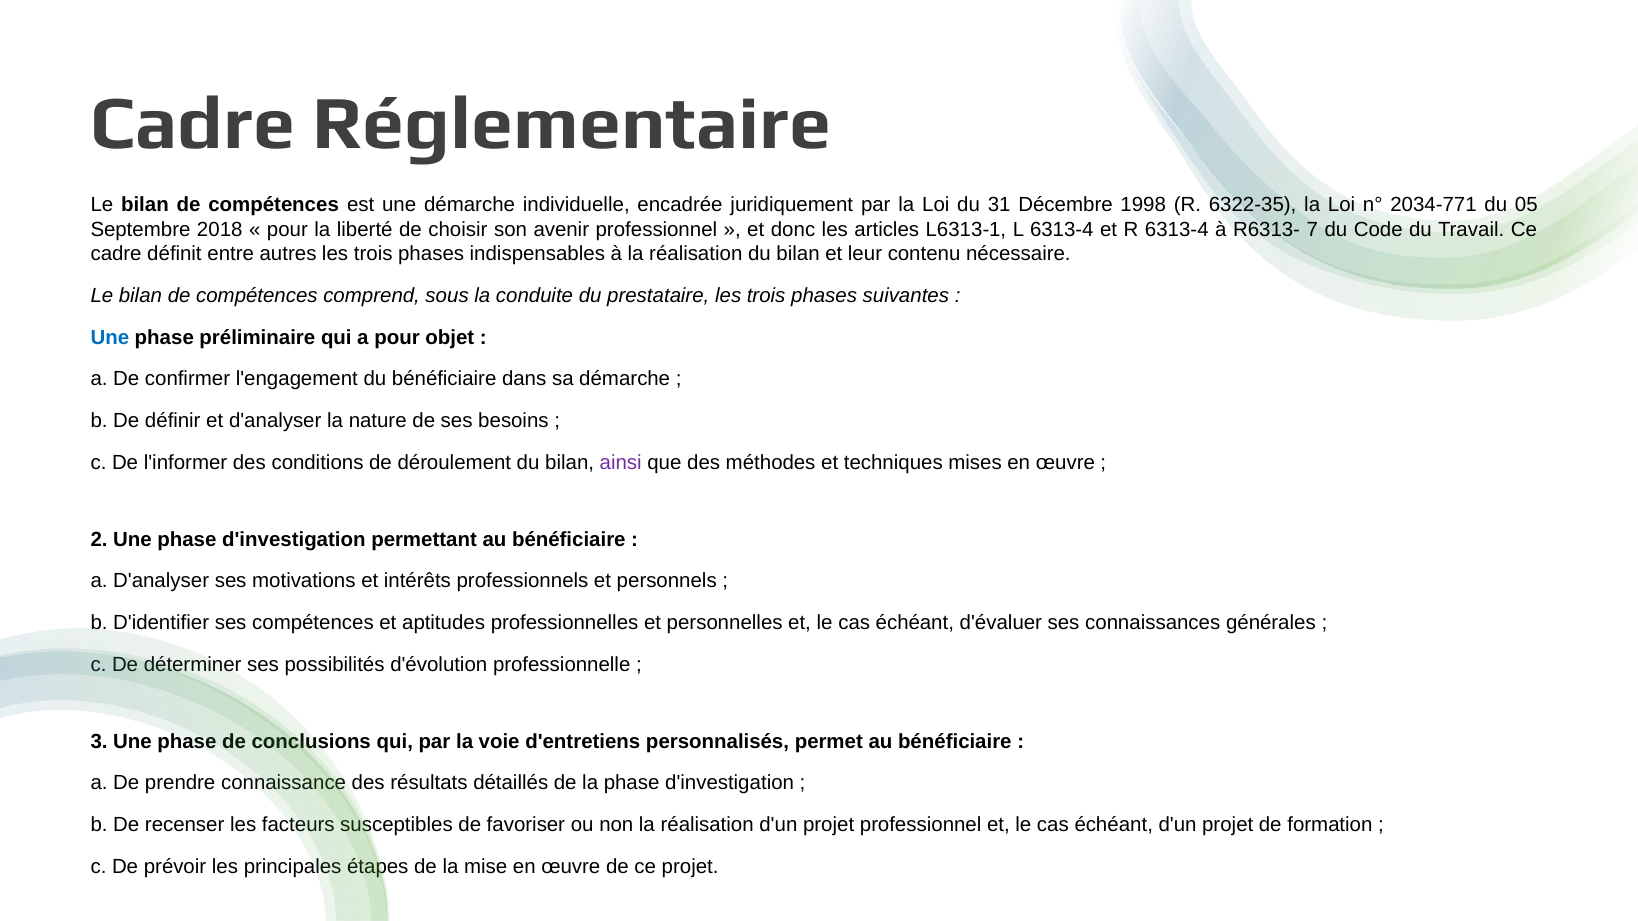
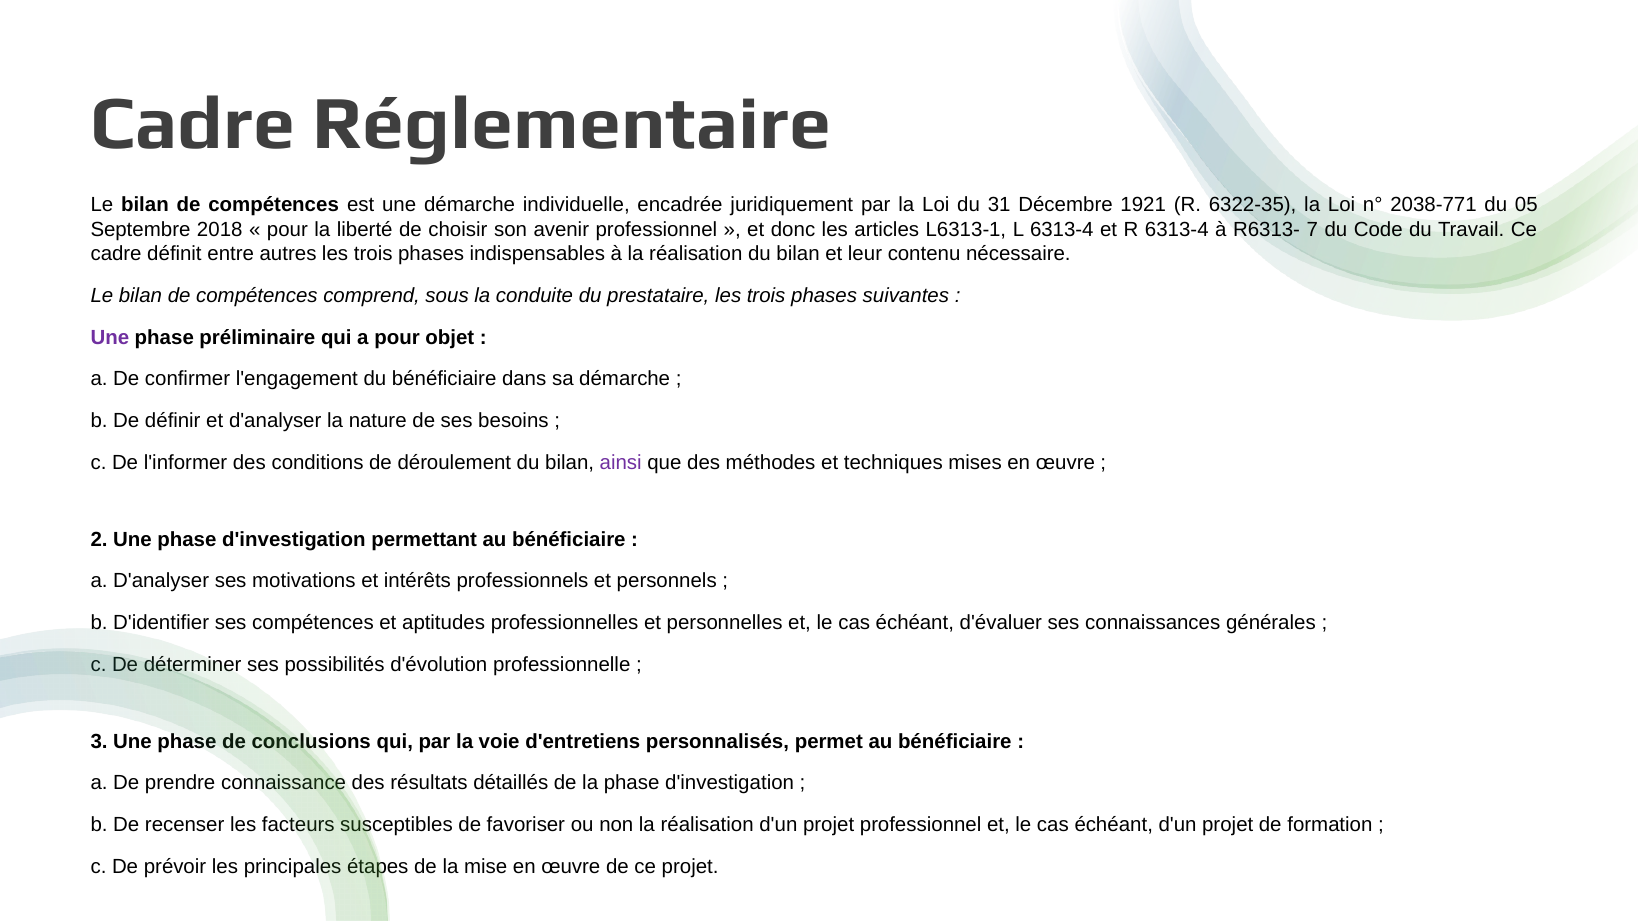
1998: 1998 -> 1921 (1143, 205)
2034-771: 2034-771 -> 2038-771 (1434, 205)
Une colour: blue -> purple (110, 338)
